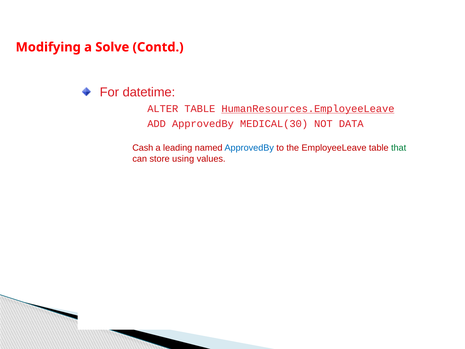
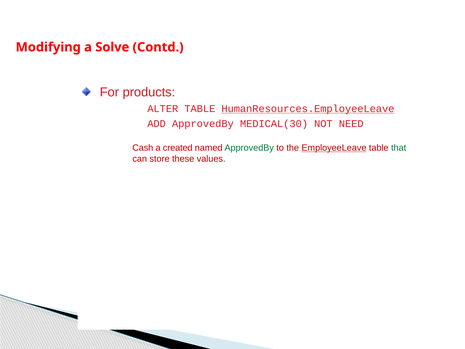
datetime: datetime -> products (149, 92)
DATA: DATA -> NEED (351, 124)
leading: leading -> created (178, 148)
ApprovedBy colour: blue -> green (249, 148)
EmployeeLeave underline: none -> present (334, 148)
using: using -> these (183, 159)
